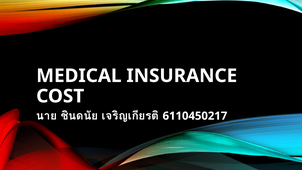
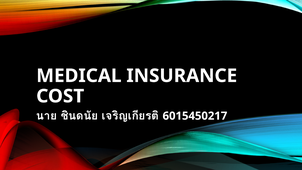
6110450217: 6110450217 -> 6015450217 (195, 116)
